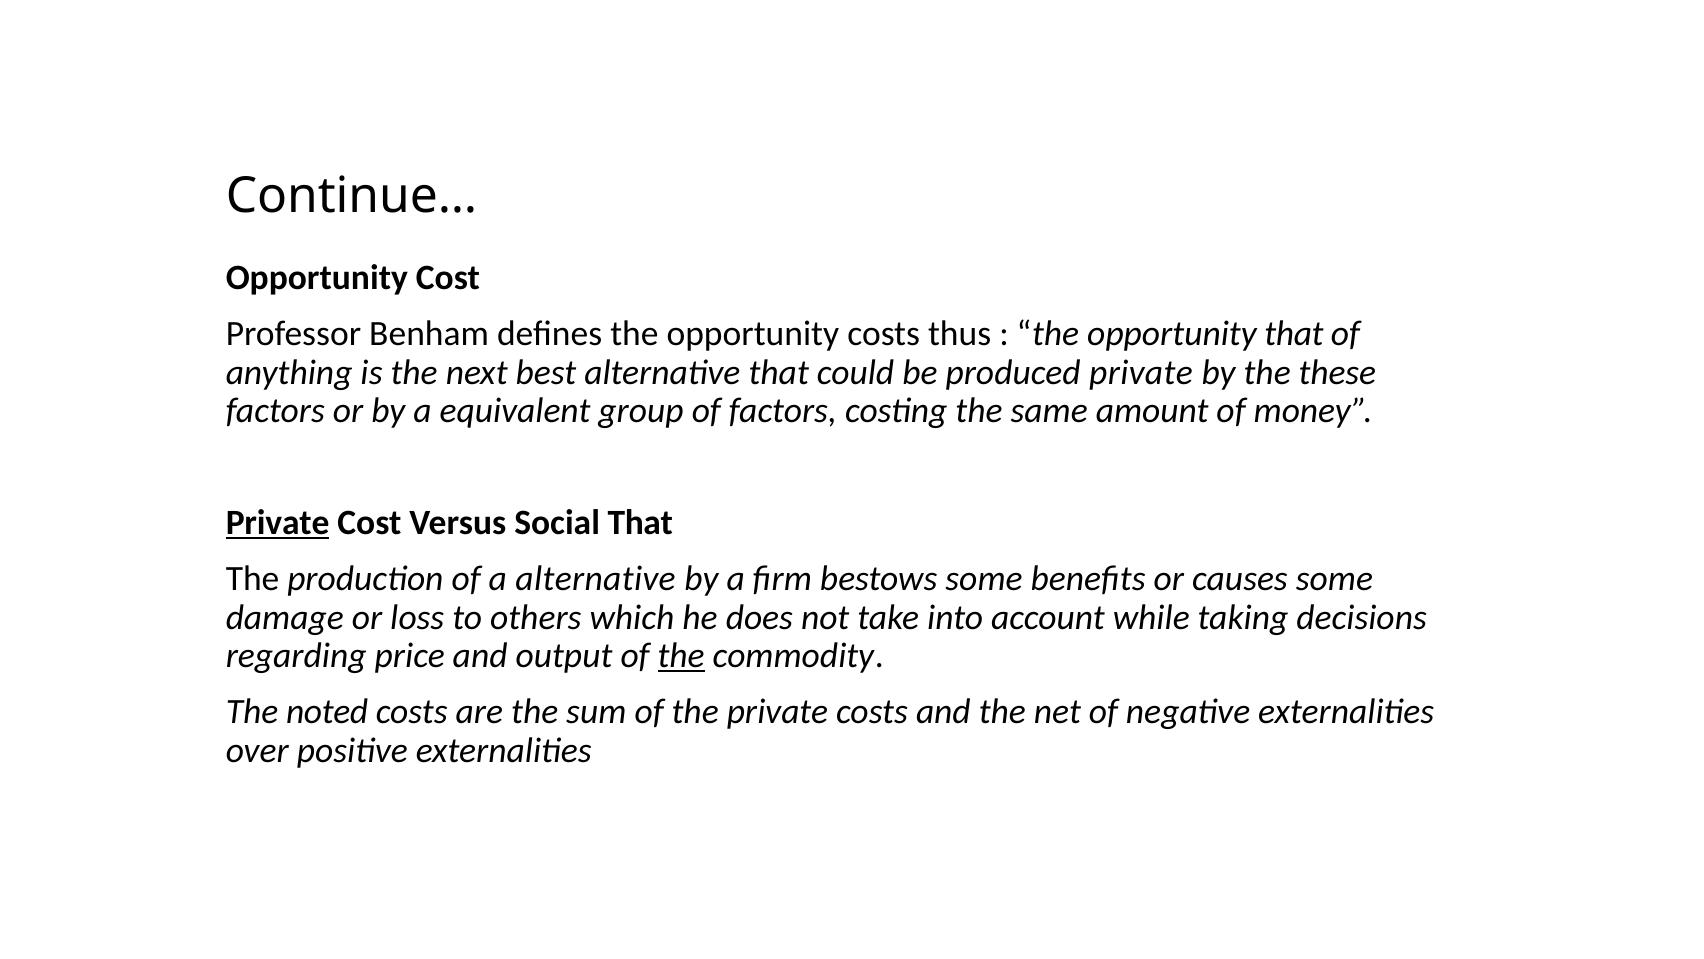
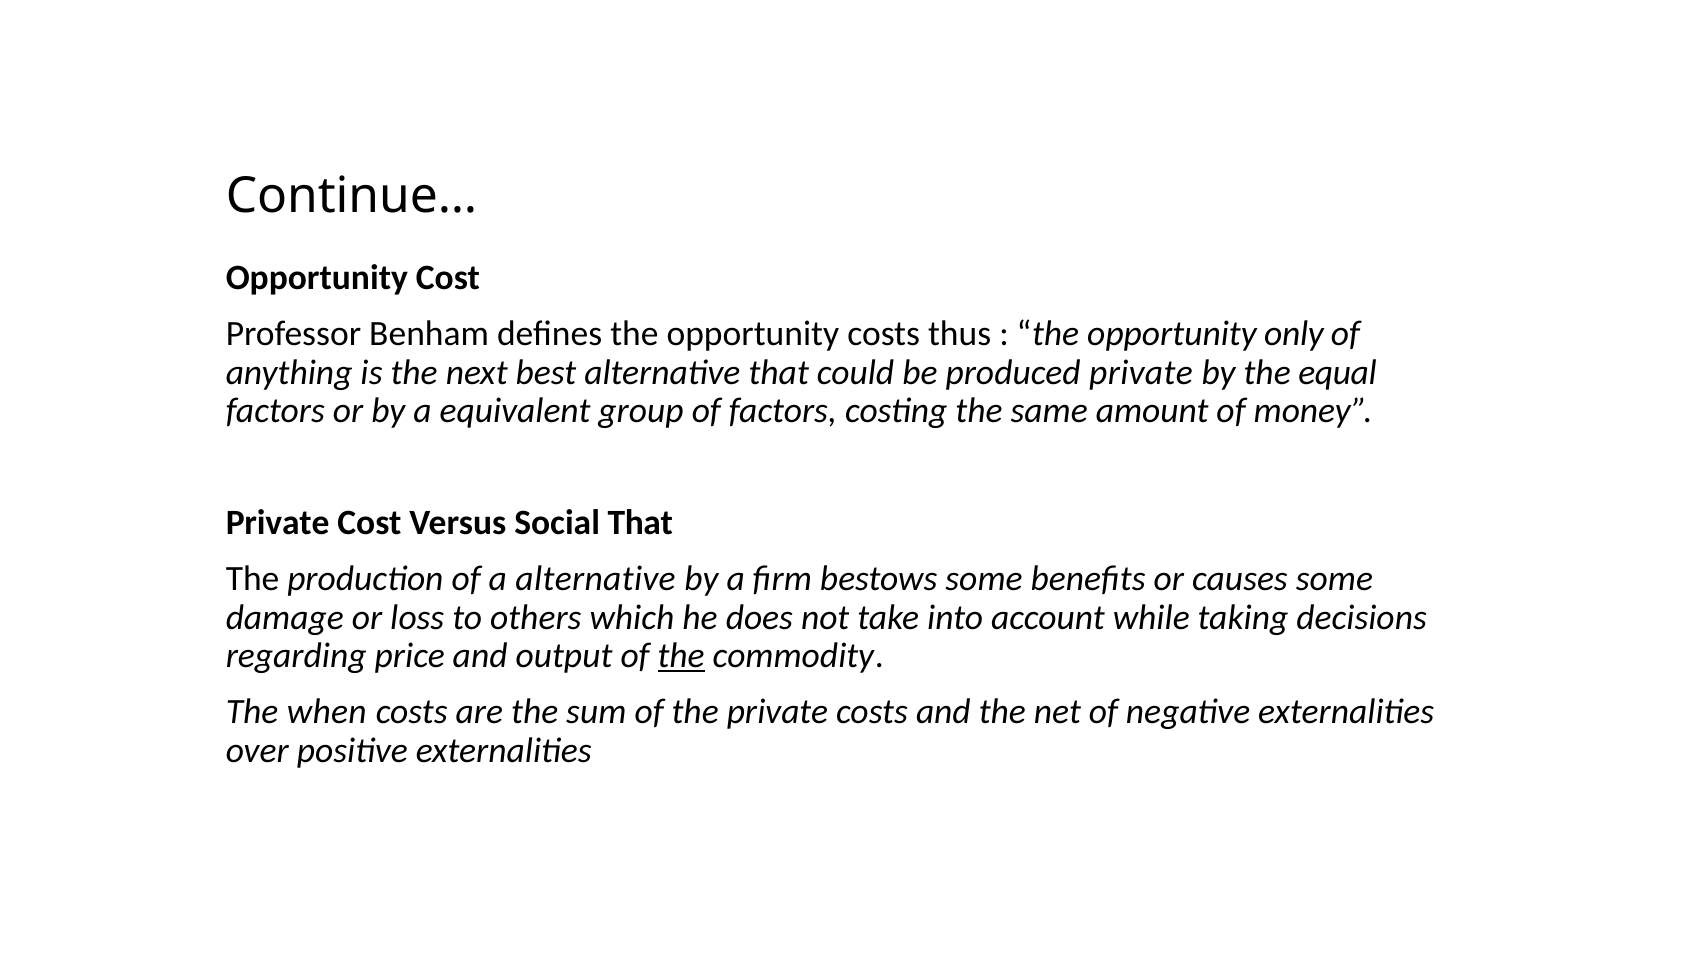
opportunity that: that -> only (1294, 334)
these: these -> equal (1337, 372)
Private underline: present -> none (278, 523)
noted: noted -> when (327, 712)
